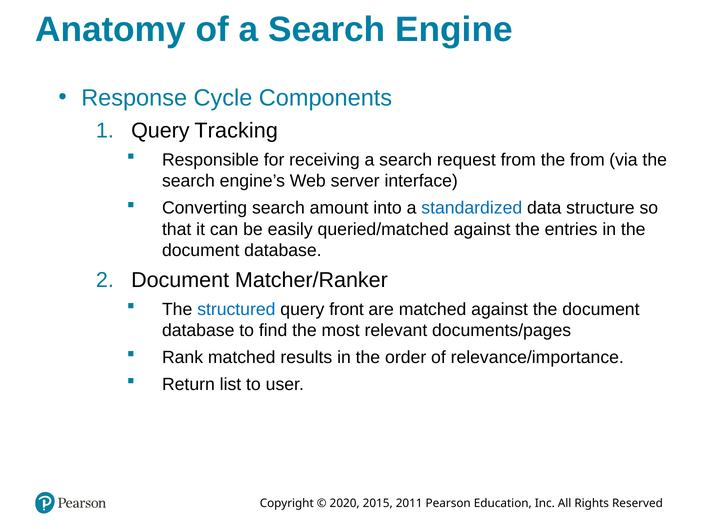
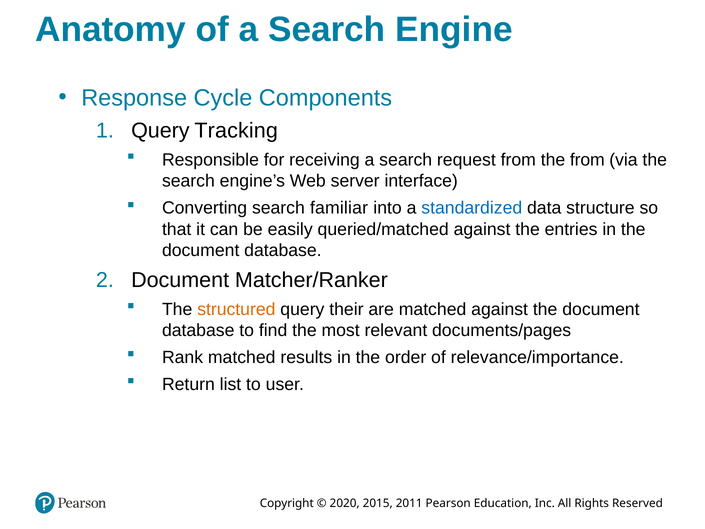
amount: amount -> familiar (339, 208)
structured colour: blue -> orange (236, 309)
front: front -> their (346, 309)
